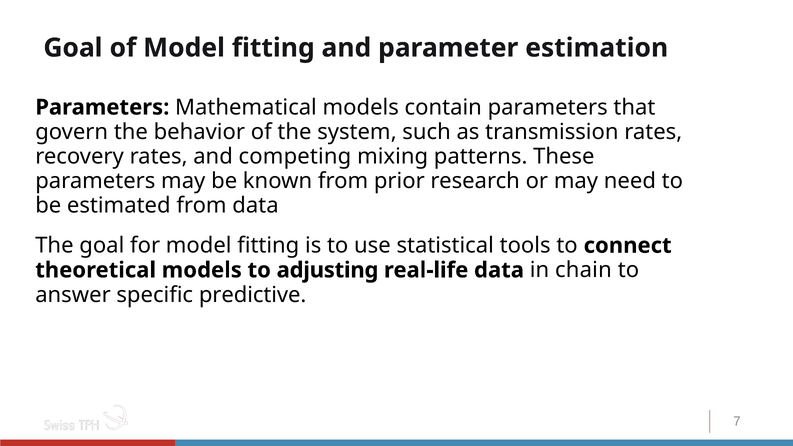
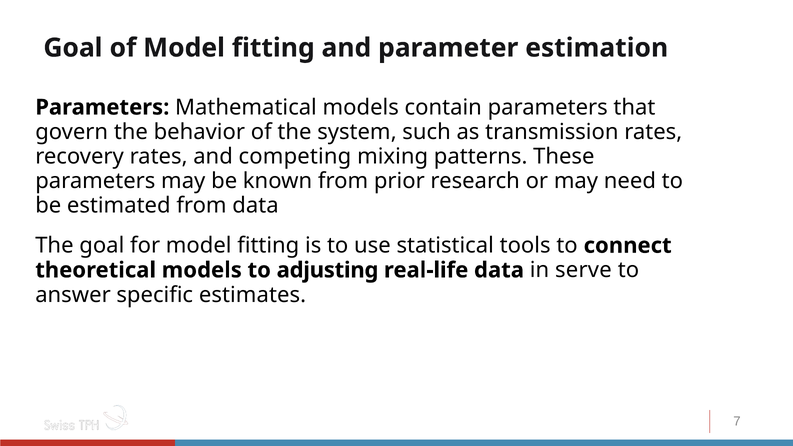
chain: chain -> serve (583, 270)
predictive: predictive -> estimates (253, 295)
